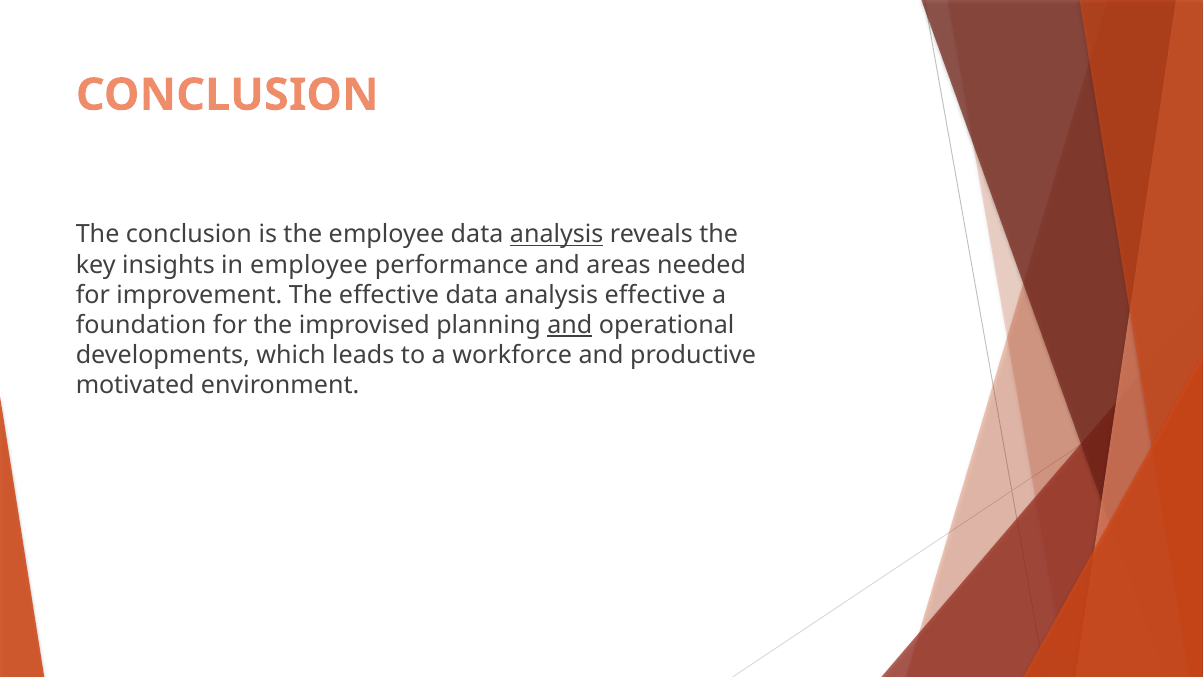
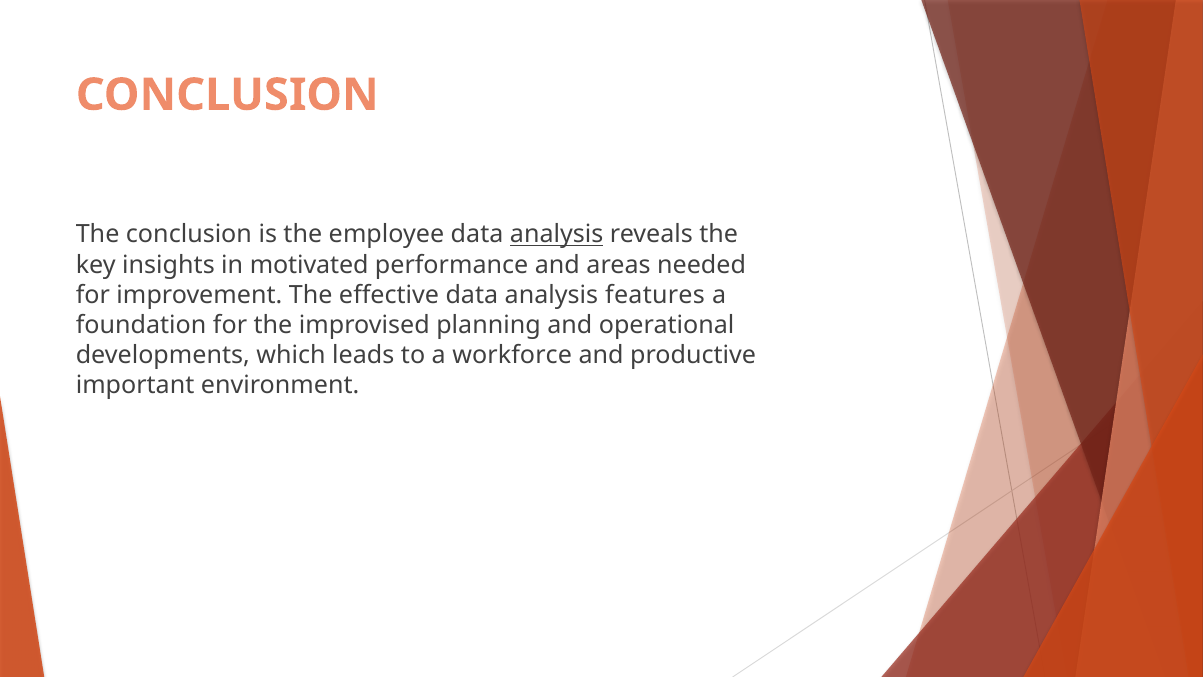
in employee: employee -> motivated (309, 265)
analysis effective: effective -> features (655, 295)
and underline: present -> none (570, 325)
motivated: motivated -> important (135, 385)
